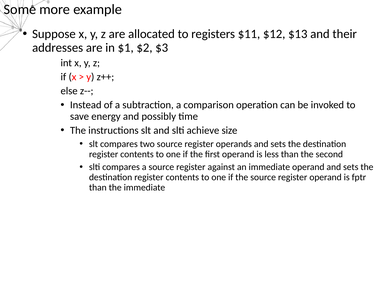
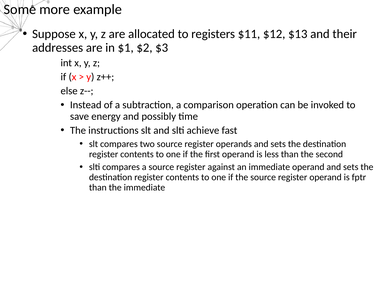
size: size -> fast (229, 130)
